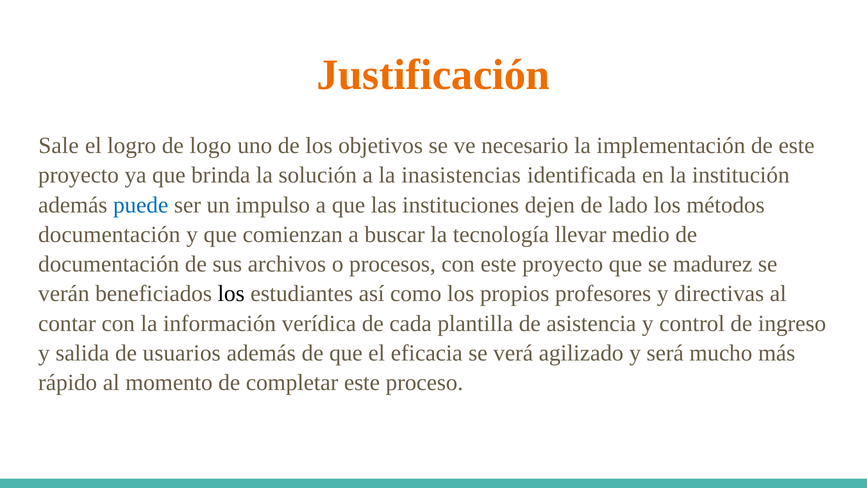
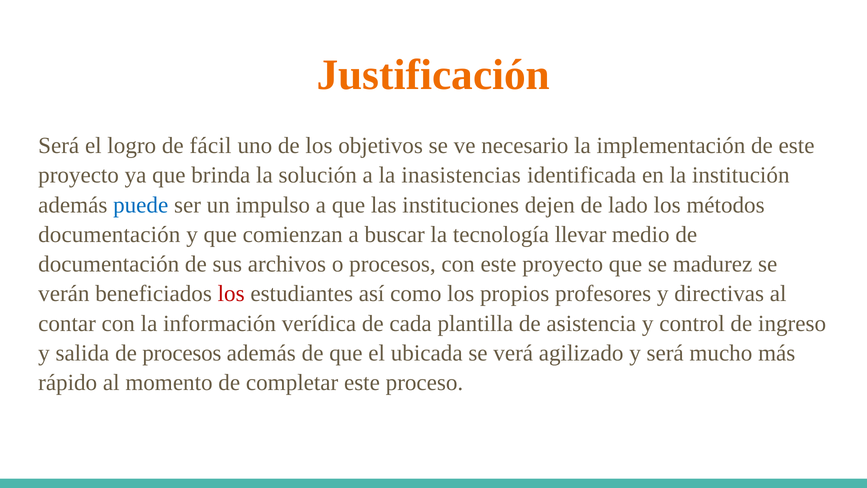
Sale: Sale -> Será (59, 146)
logo: logo -> fácil (211, 146)
los colour: black -> red (231, 294)
de usuarios: usuarios -> procesos (182, 353)
eficacia: eficacia -> ubicada (427, 353)
